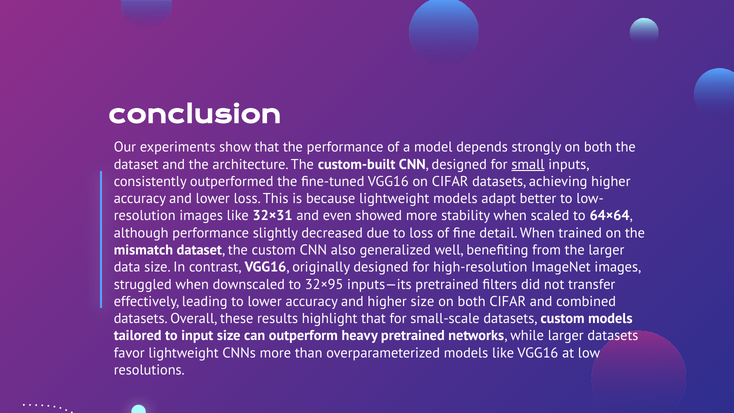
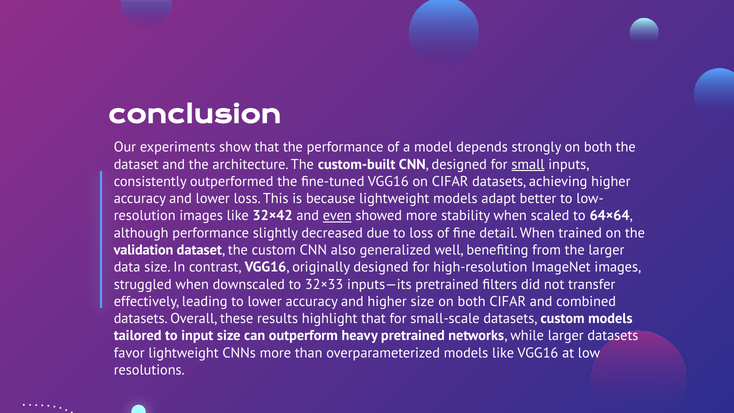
32×31: 32×31 -> 32×42 (273, 216)
even underline: none -> present (337, 216)
mismatch: mismatch -> validation (144, 250)
32×95: 32×95 -> 32×33 (324, 284)
